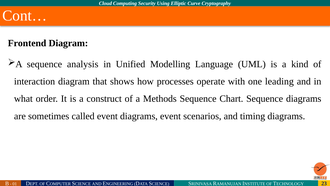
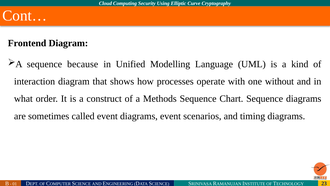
analysis: analysis -> because (83, 64)
leading: leading -> without (279, 81)
